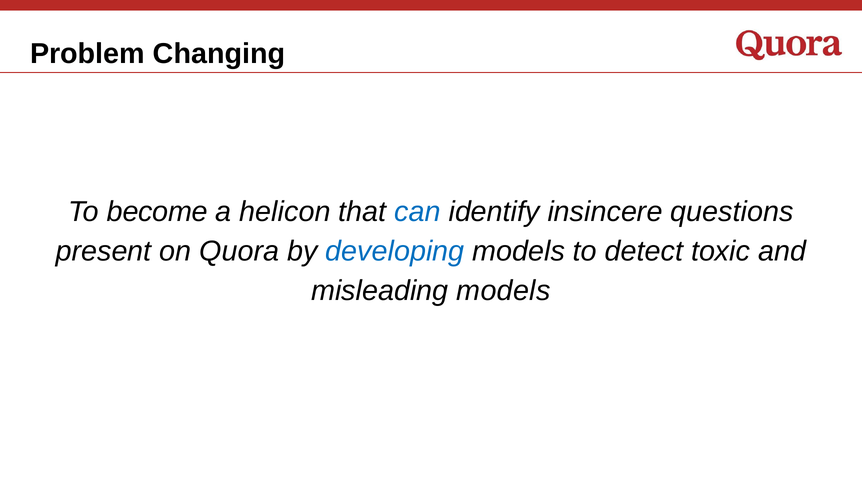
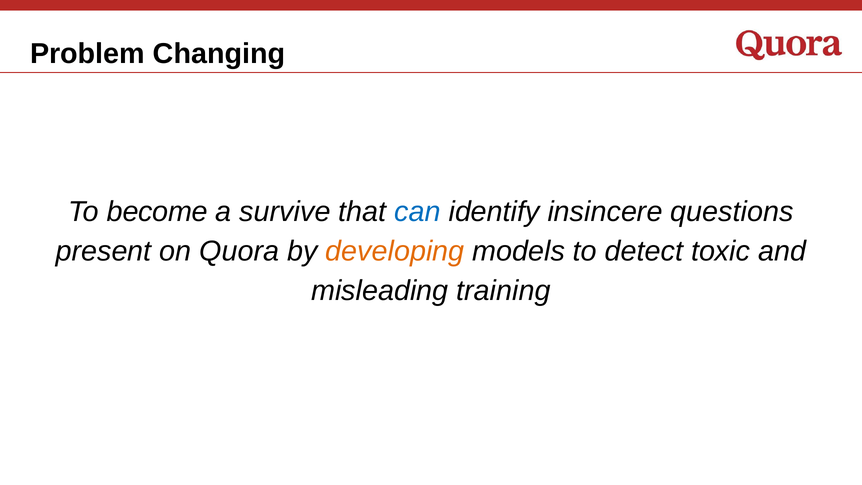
helicon: helicon -> survive (285, 212)
developing colour: blue -> orange (395, 251)
misleading models: models -> training (504, 291)
